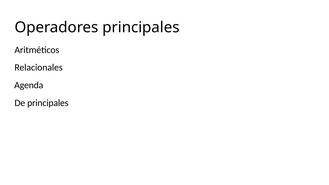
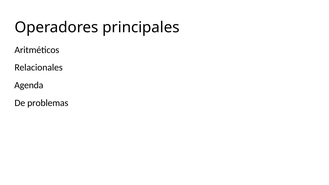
De principales: principales -> problemas (48, 103)
